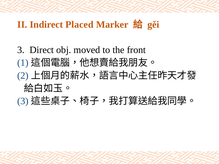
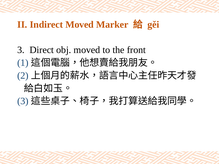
Indirect Placed: Placed -> Moved (80, 25)
